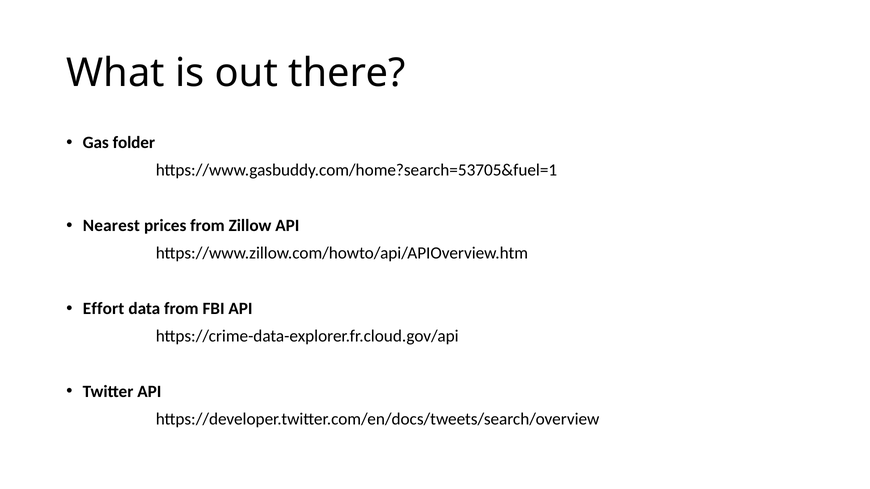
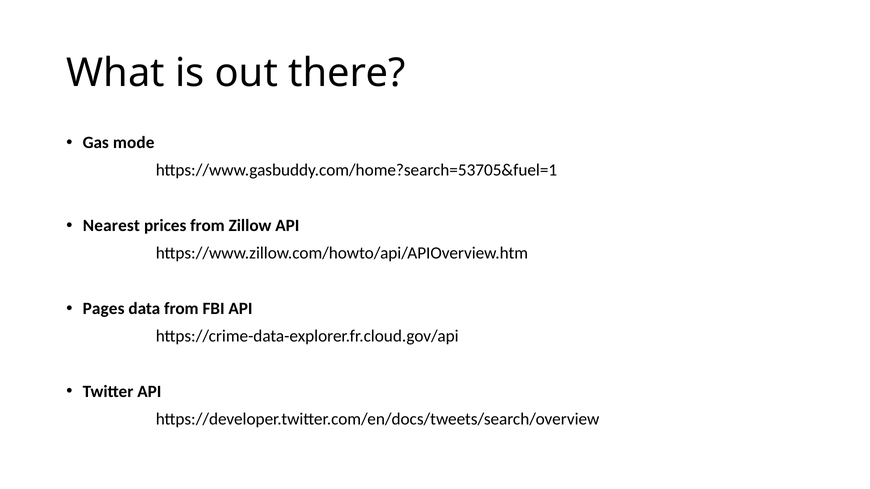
folder: folder -> mode (134, 143)
Effort: Effort -> Pages (104, 309)
